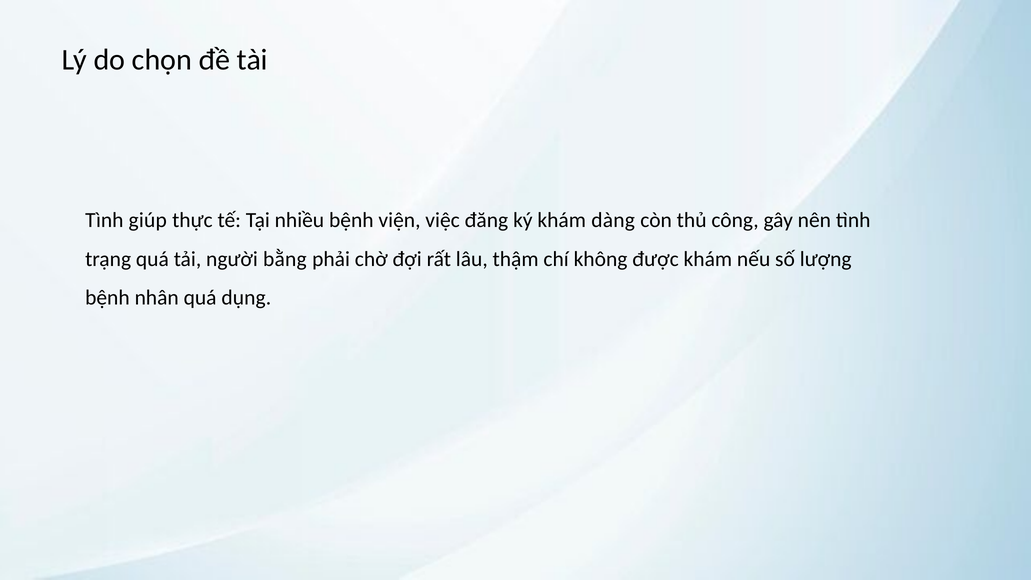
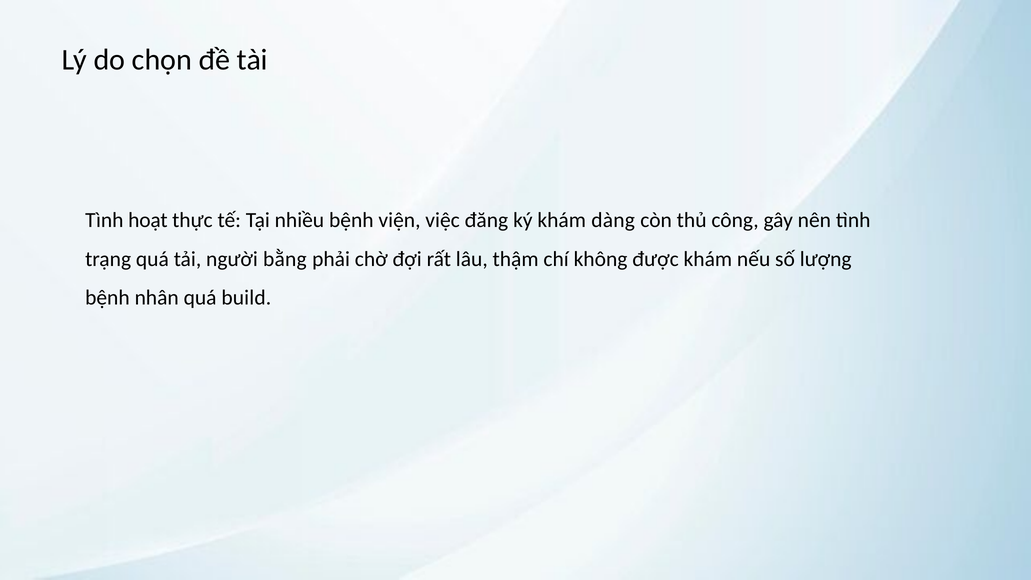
giúp: giúp -> hoạt (148, 220)
dụng: dụng -> build (246, 298)
